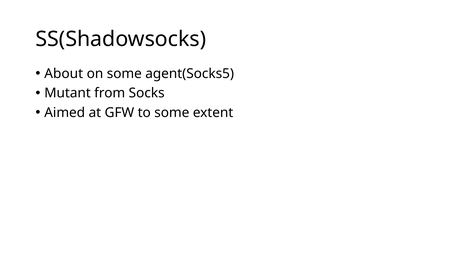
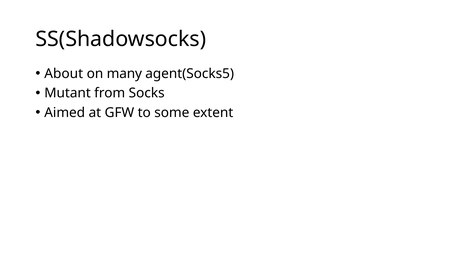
on some: some -> many (124, 74)
